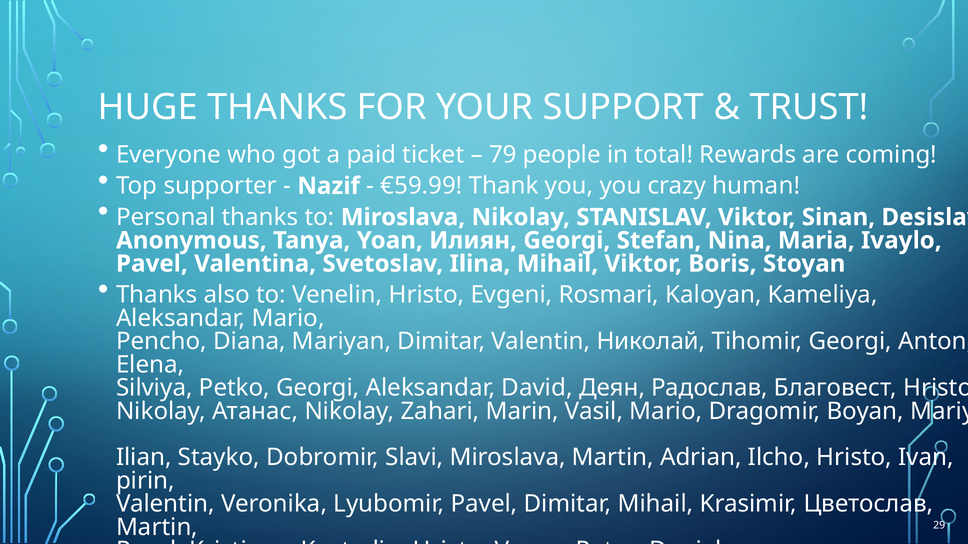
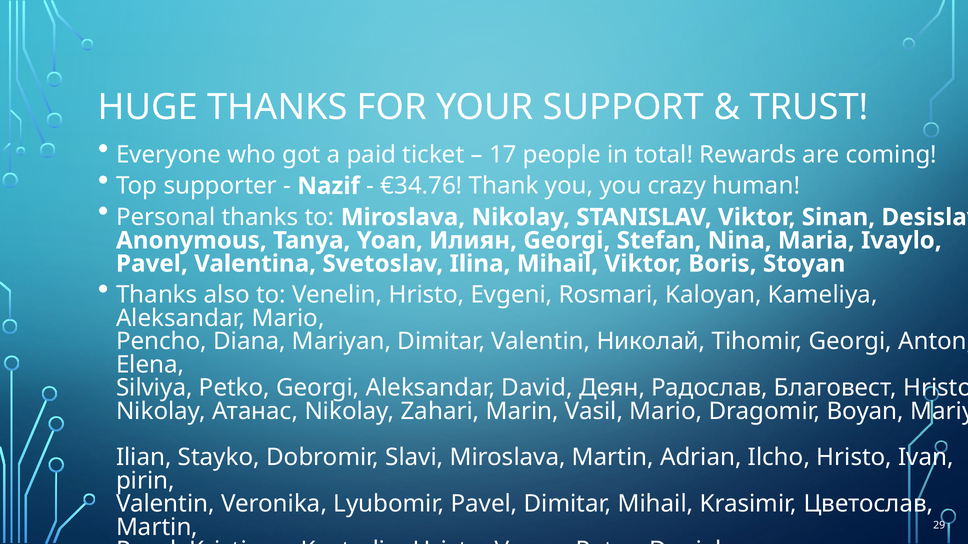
79: 79 -> 17 (503, 155)
€59.99: €59.99 -> €34.76 (421, 186)
